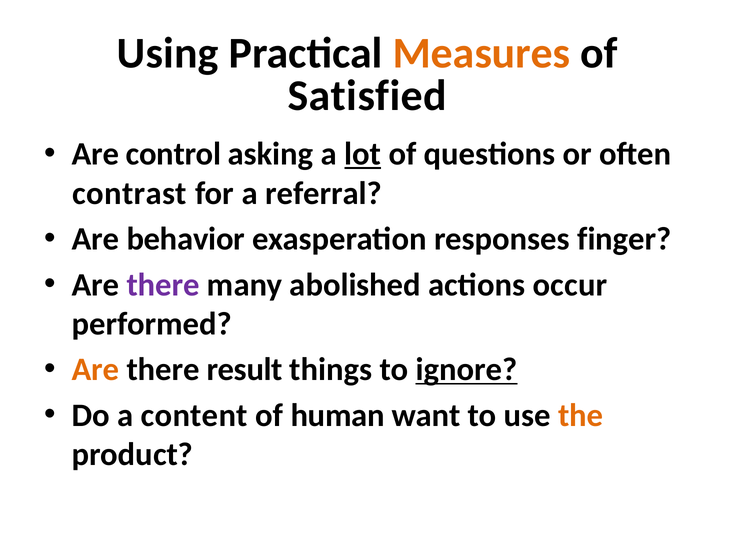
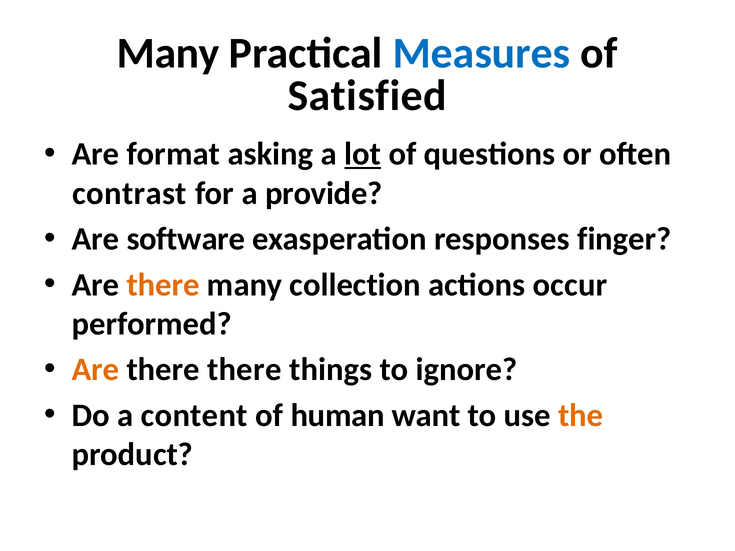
Using: Using -> Many (168, 54)
Measures colour: orange -> blue (481, 54)
control: control -> format (173, 154)
referral: referral -> provide (324, 193)
behavior: behavior -> software (186, 239)
there colour: purple -> orange (163, 285)
abolished: abolished -> collection (355, 285)
there result: result -> there (244, 370)
ignore underline: present -> none (467, 370)
